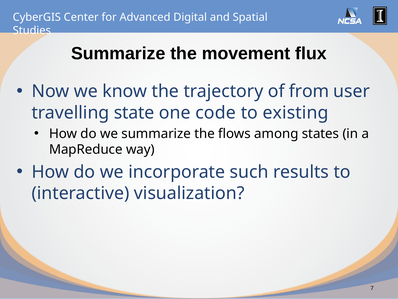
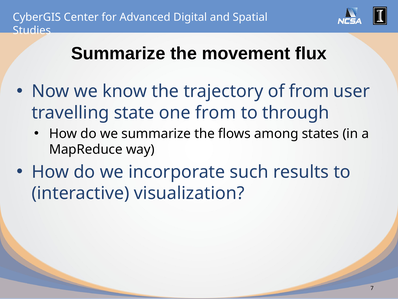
one code: code -> from (216, 112)
existing: existing -> through (296, 112)
